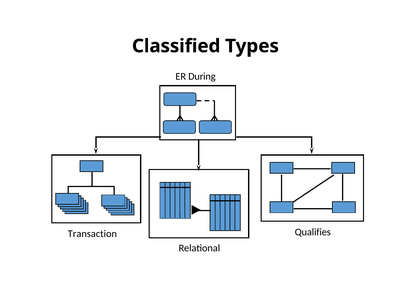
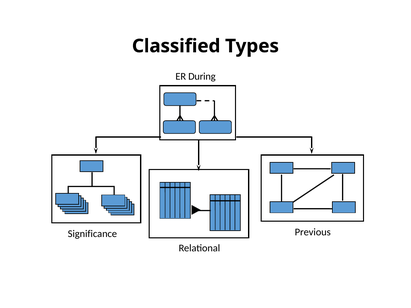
Qualifies: Qualifies -> Previous (313, 232)
Transaction: Transaction -> Significance (92, 234)
